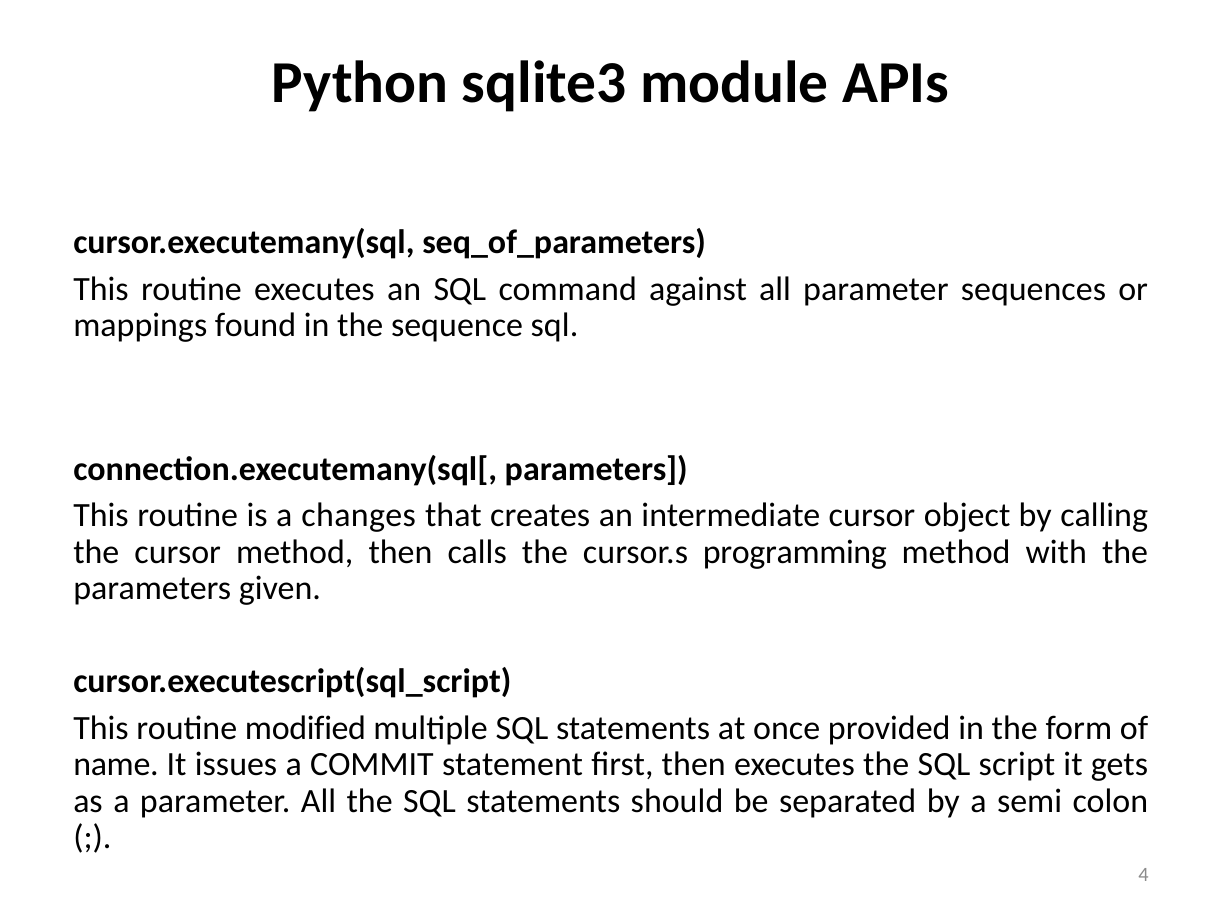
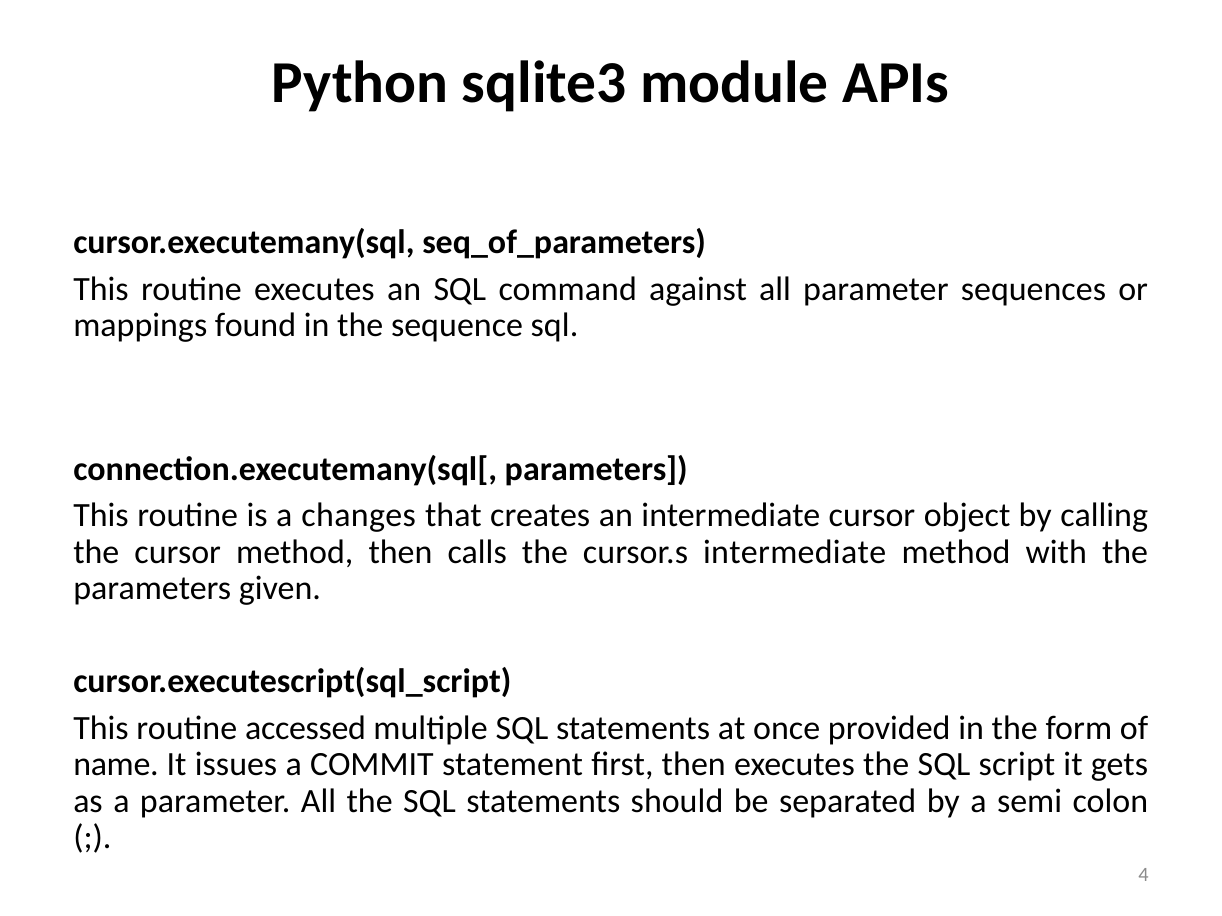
cursor.s programming: programming -> intermediate (795, 552)
modified: modified -> accessed (306, 728)
